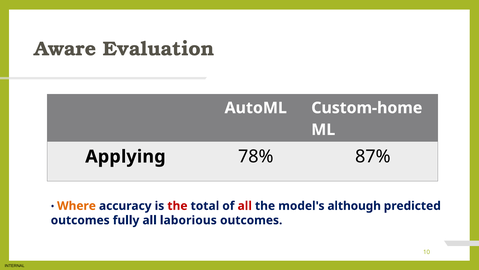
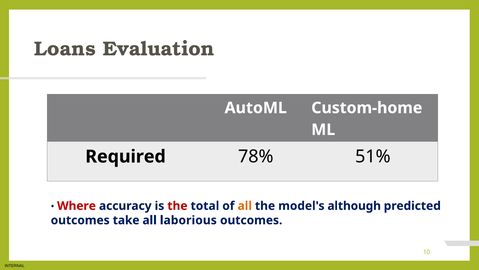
Aware: Aware -> Loans (65, 49)
Applying: Applying -> Required (126, 156)
87%: 87% -> 51% (373, 156)
Where colour: orange -> red (76, 205)
all colour: red -> orange (245, 205)
fully: fully -> take (126, 220)
